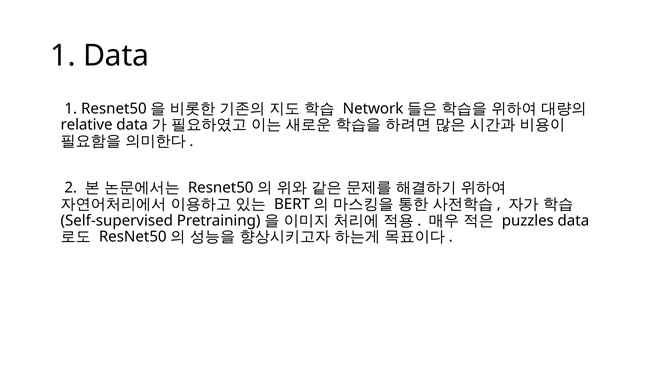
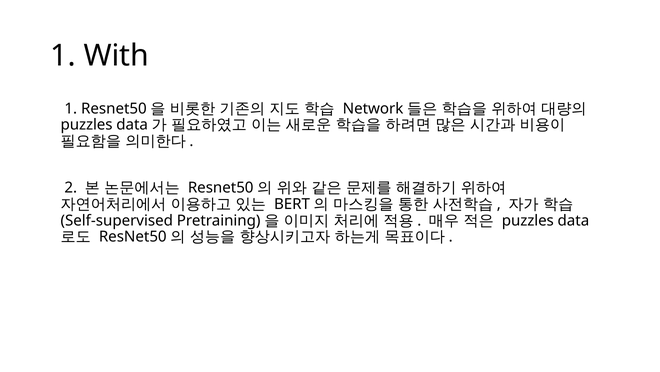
1 Data: Data -> With (116, 55)
relative: relative -> puzzles (87, 125)
